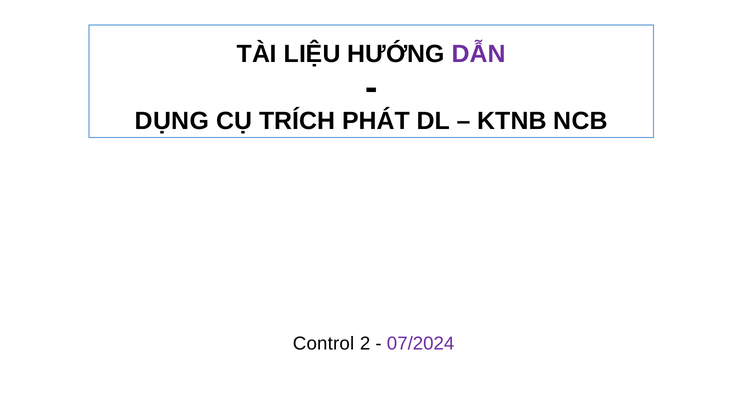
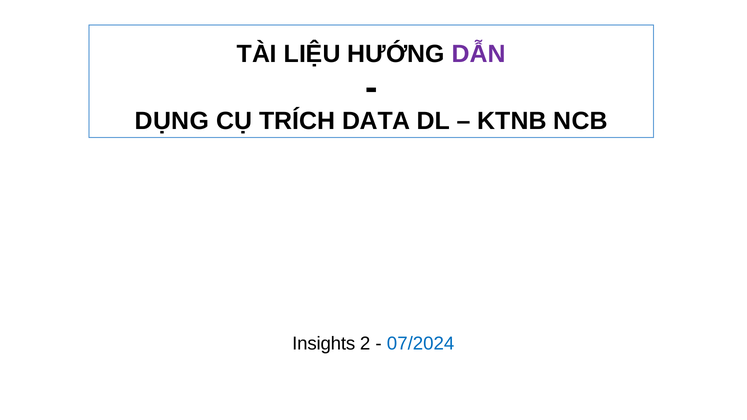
PHÁT: PHÁT -> DATA (376, 121)
Control: Control -> Insights (324, 344)
07/2024 colour: purple -> blue (421, 344)
